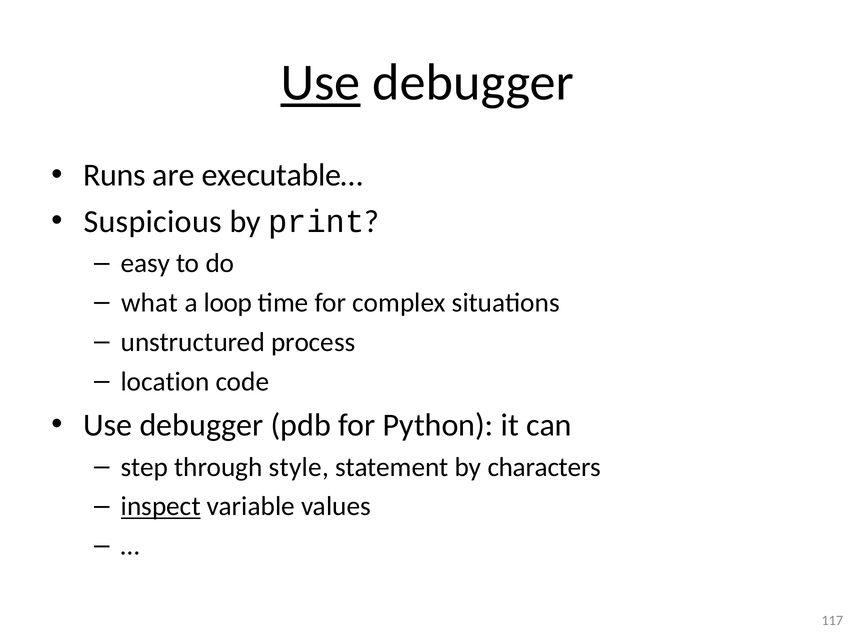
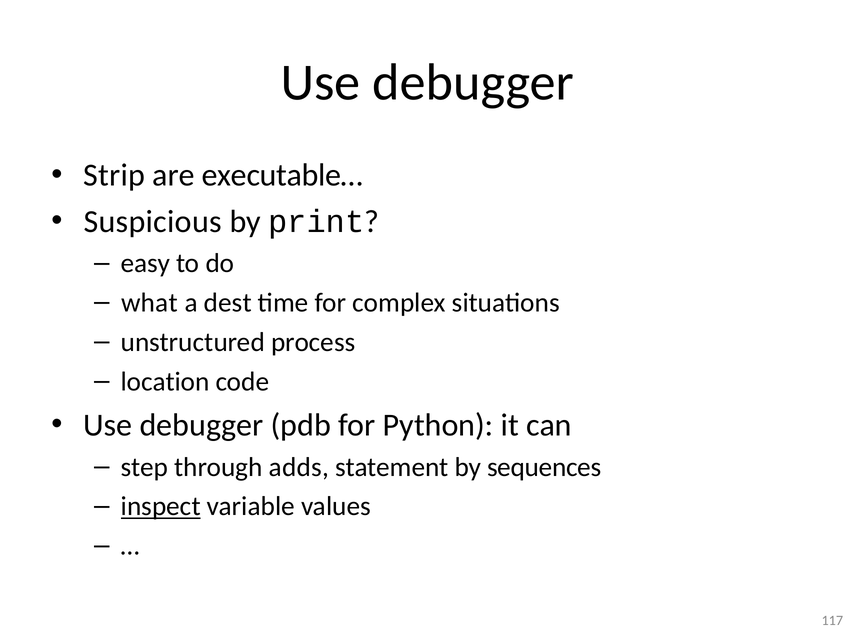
Use underline: present -> none (321, 83)
Runs: Runs -> Strip (114, 175)
loop: loop -> dest (228, 303)
style: style -> adds (299, 467)
characters: characters -> sequences (544, 467)
